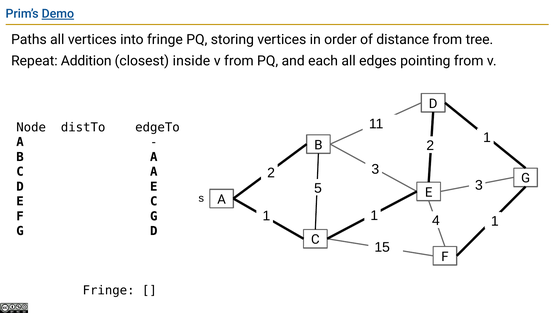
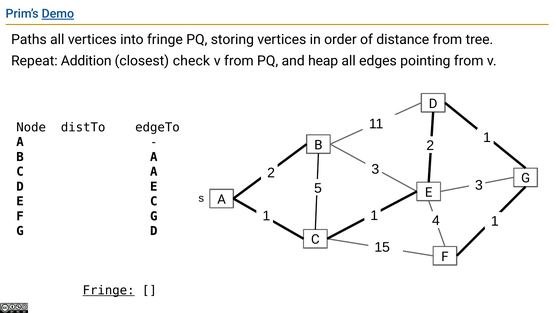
inside: inside -> check (191, 61)
each: each -> heap (323, 61)
Fringe underline: none -> present (109, 291)
